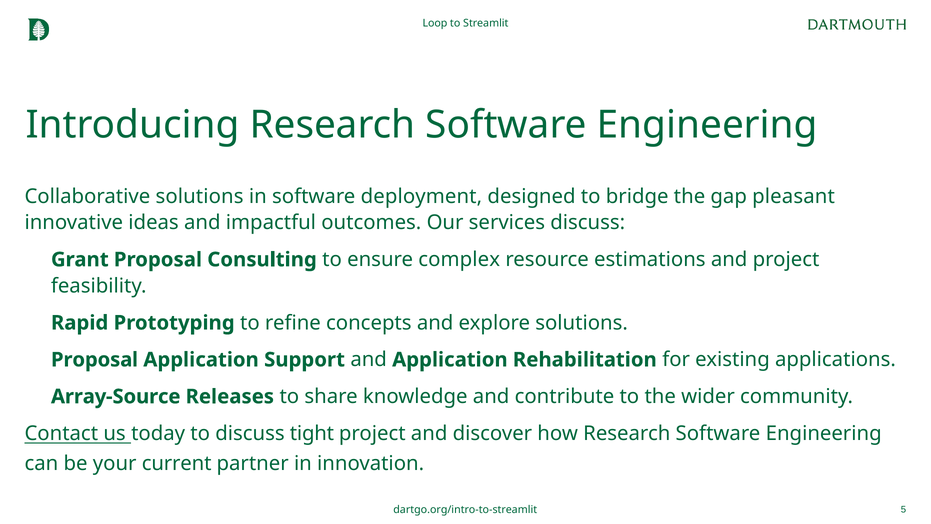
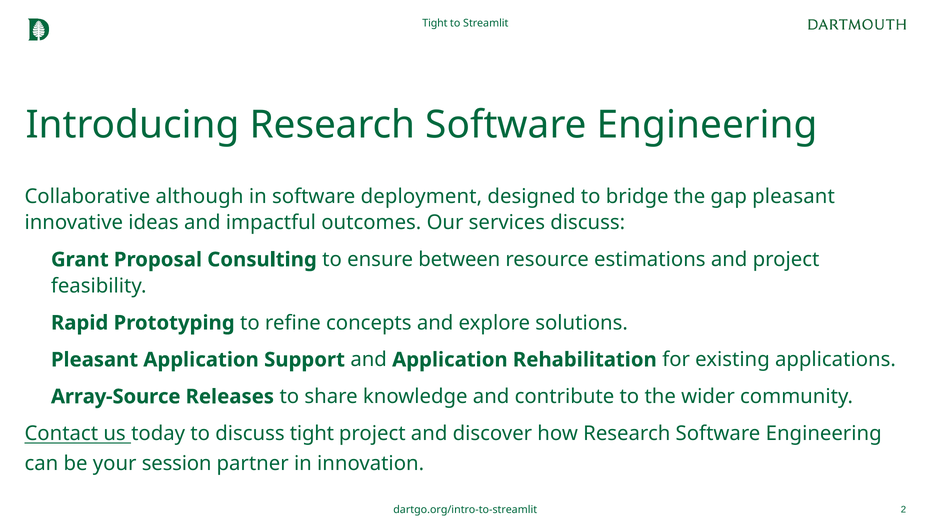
Loop: Loop -> Tight (435, 23)
Collaborative solutions: solutions -> although (200, 196)
complex: complex -> between (459, 259)
Proposal: Proposal -> Pleasant (95, 360)
current: current -> session (177, 463)
5: 5 -> 2 (903, 509)
